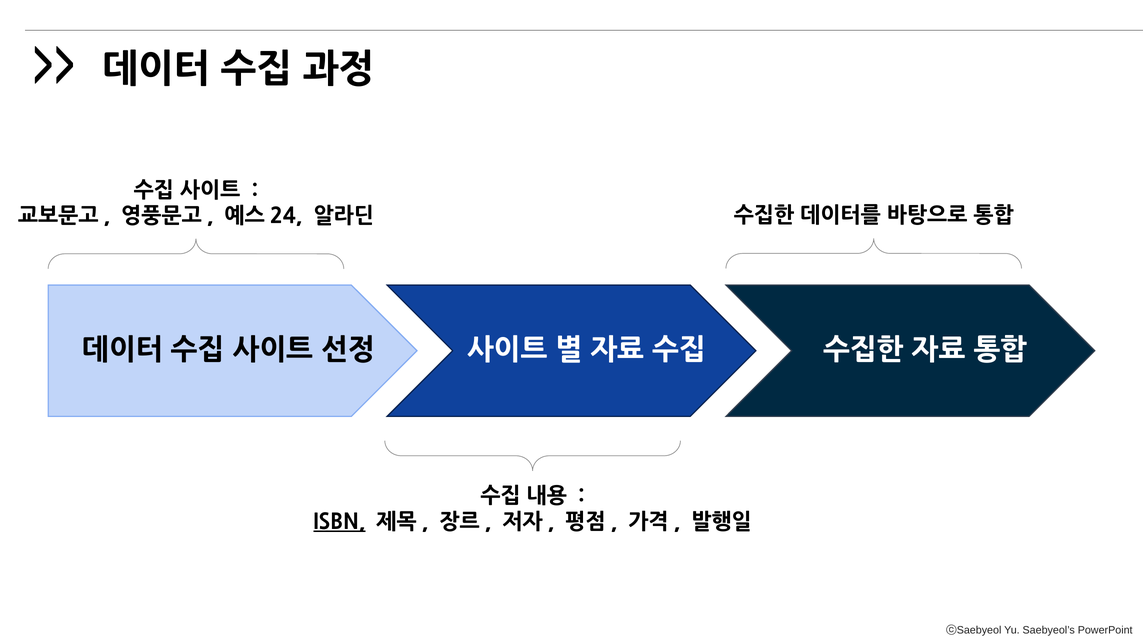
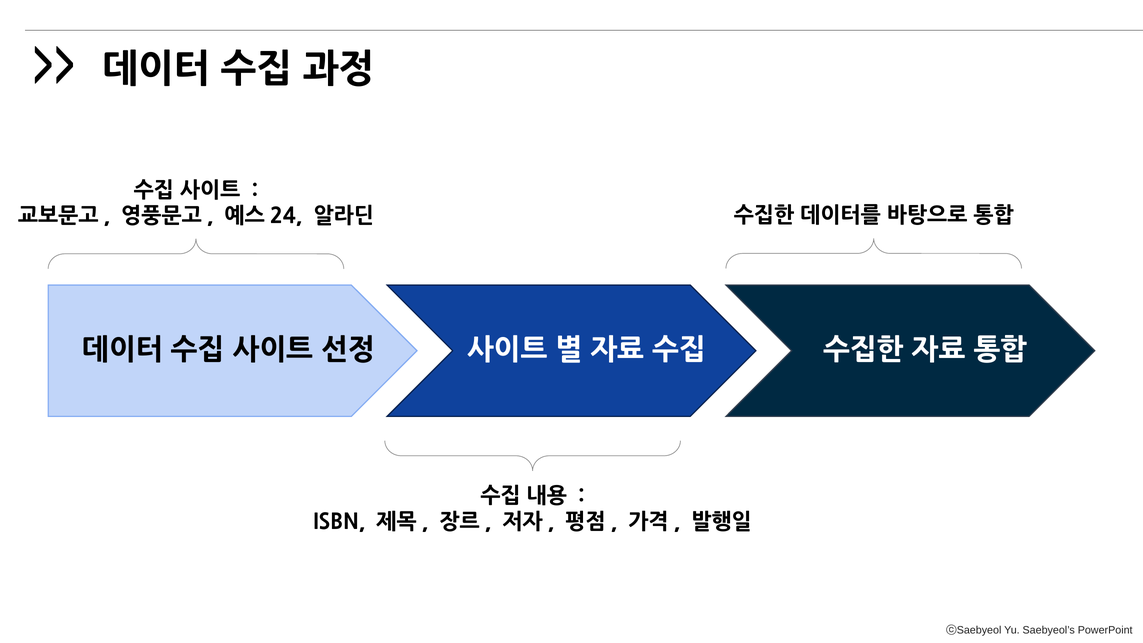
ISBN underline: present -> none (339, 522)
